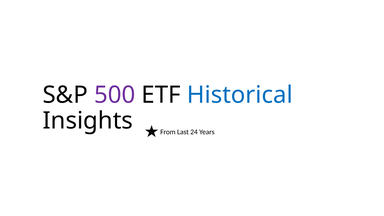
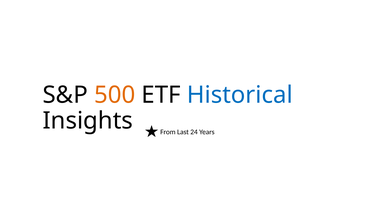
500 colour: purple -> orange (115, 95)
